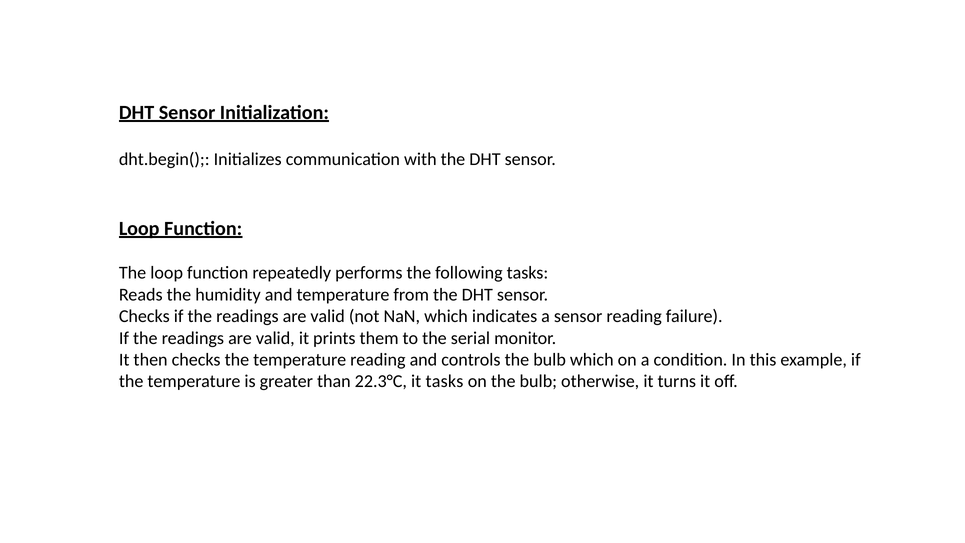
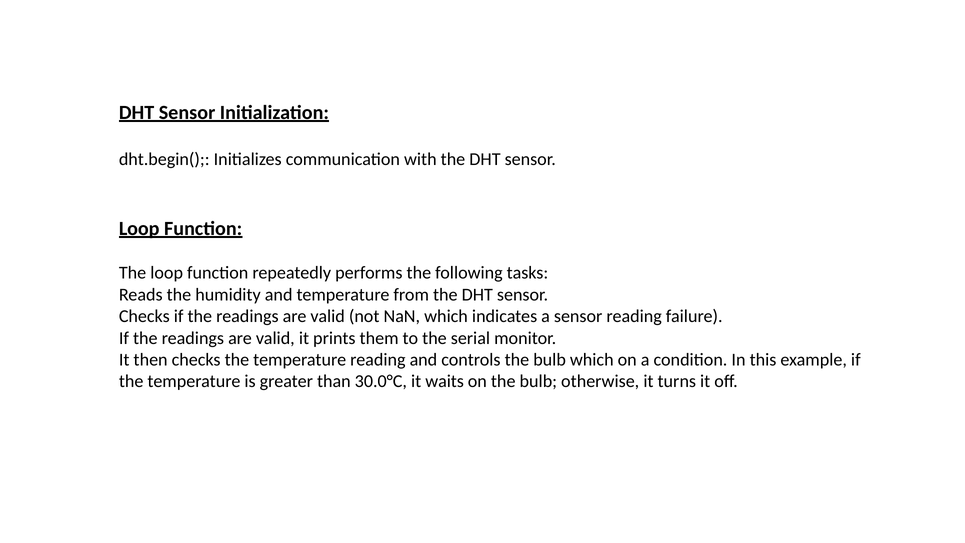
22.3°C: 22.3°C -> 30.0°C (381, 381)
it tasks: tasks -> waits (445, 381)
